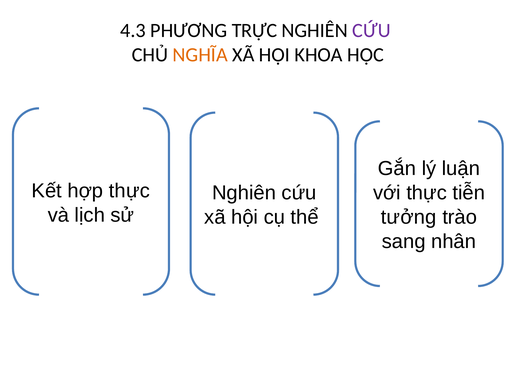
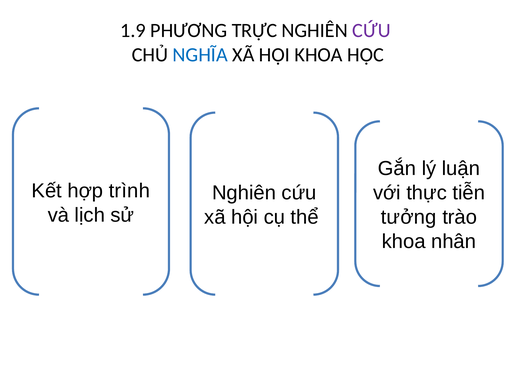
4.3: 4.3 -> 1.9 (133, 30)
NGHĨA colour: orange -> blue (200, 55)
hợp thực: thực -> trình (129, 191)
sang: sang -> khoa (404, 241)
